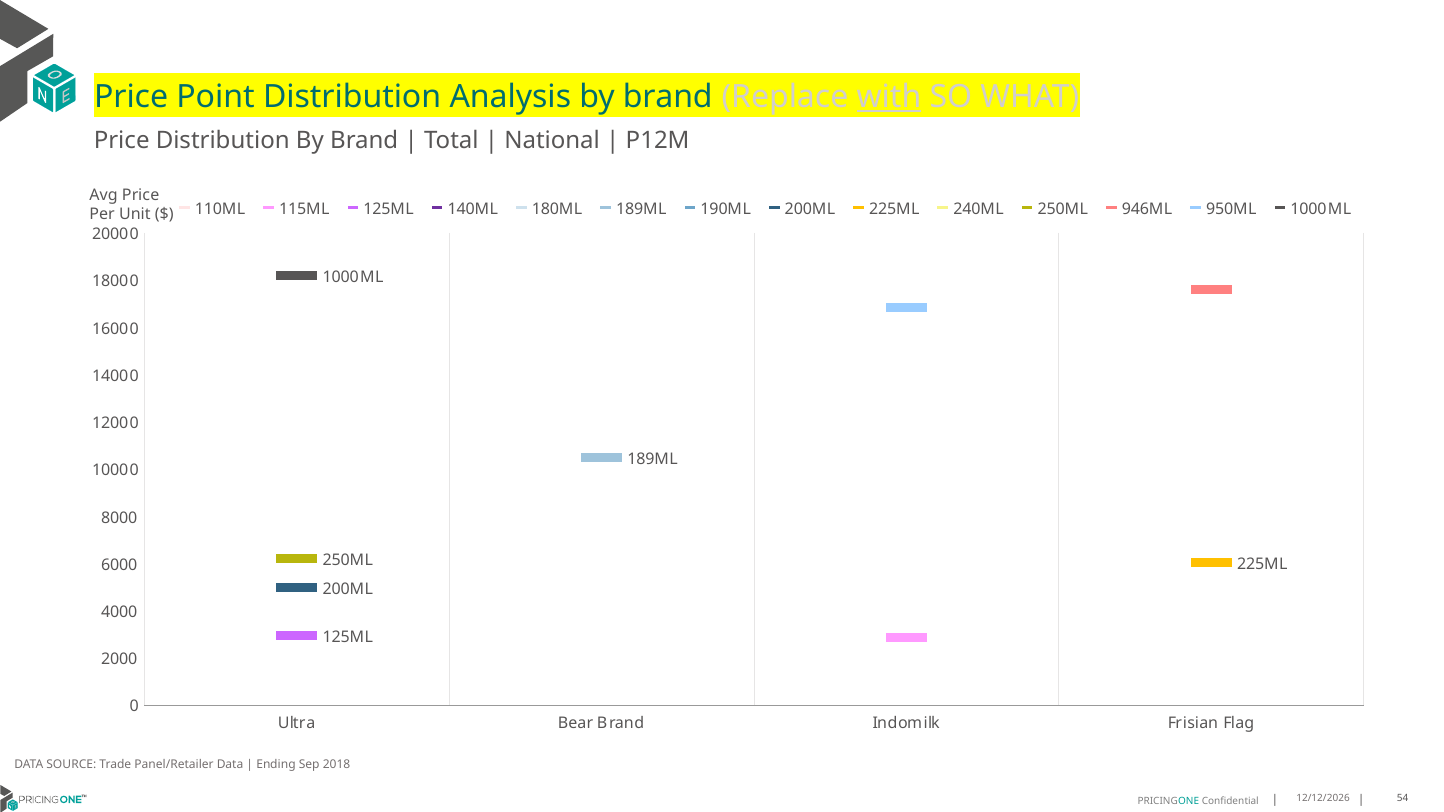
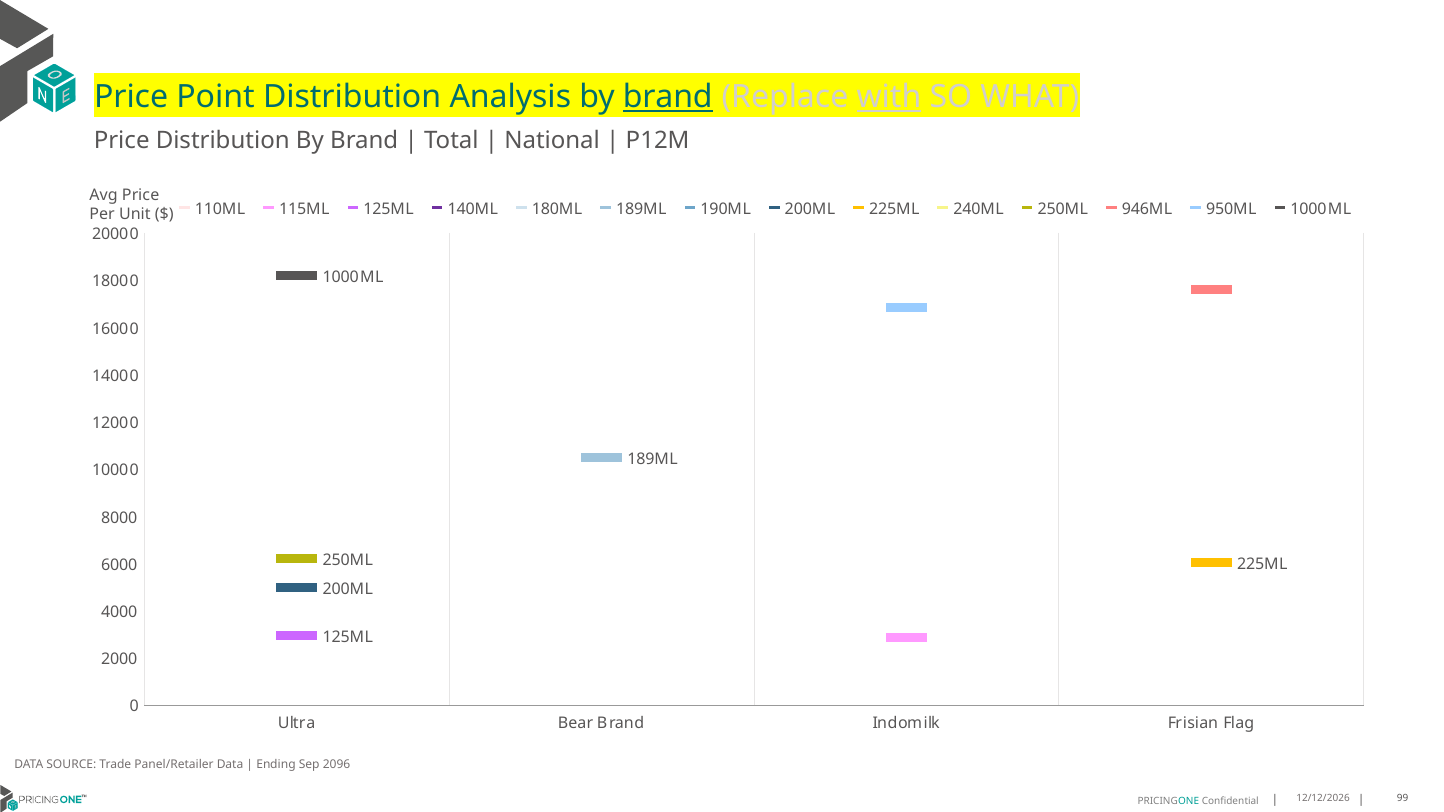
brand underline: none -> present (668, 97)
2018: 2018 -> 2096 (337, 765)
54: 54 -> 99 (1403, 799)
